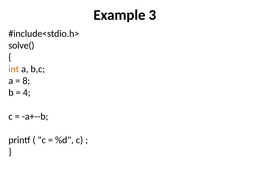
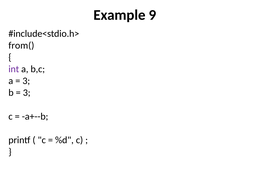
3: 3 -> 9 (153, 15)
solve(: solve( -> from( (21, 45)
int colour: orange -> purple (14, 69)
8: 8 -> 3 (26, 81)
4: 4 -> 3 (27, 93)
